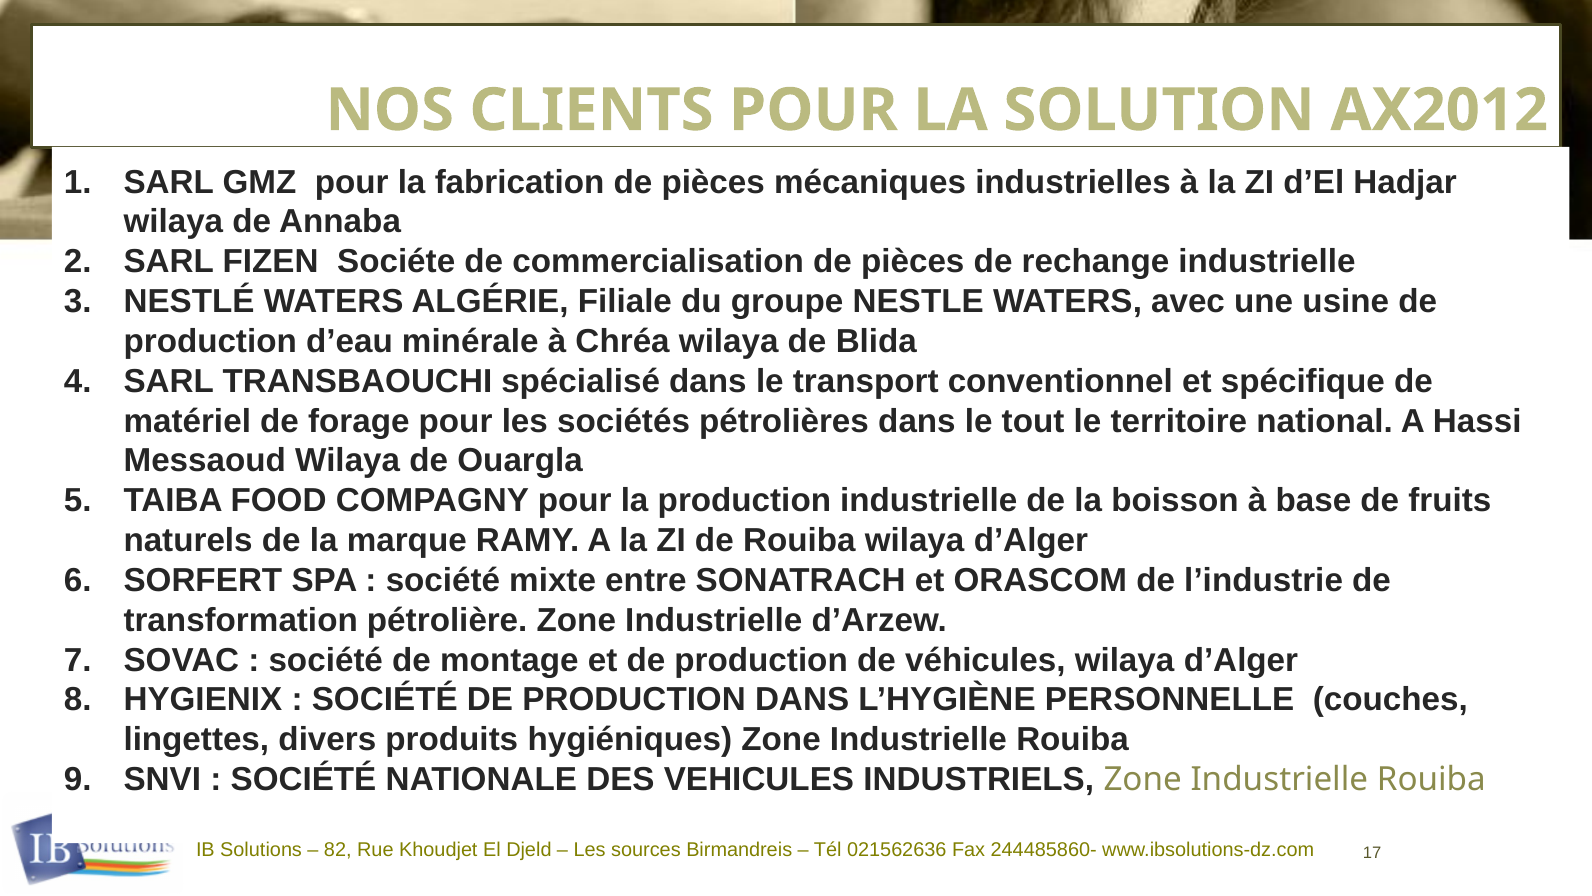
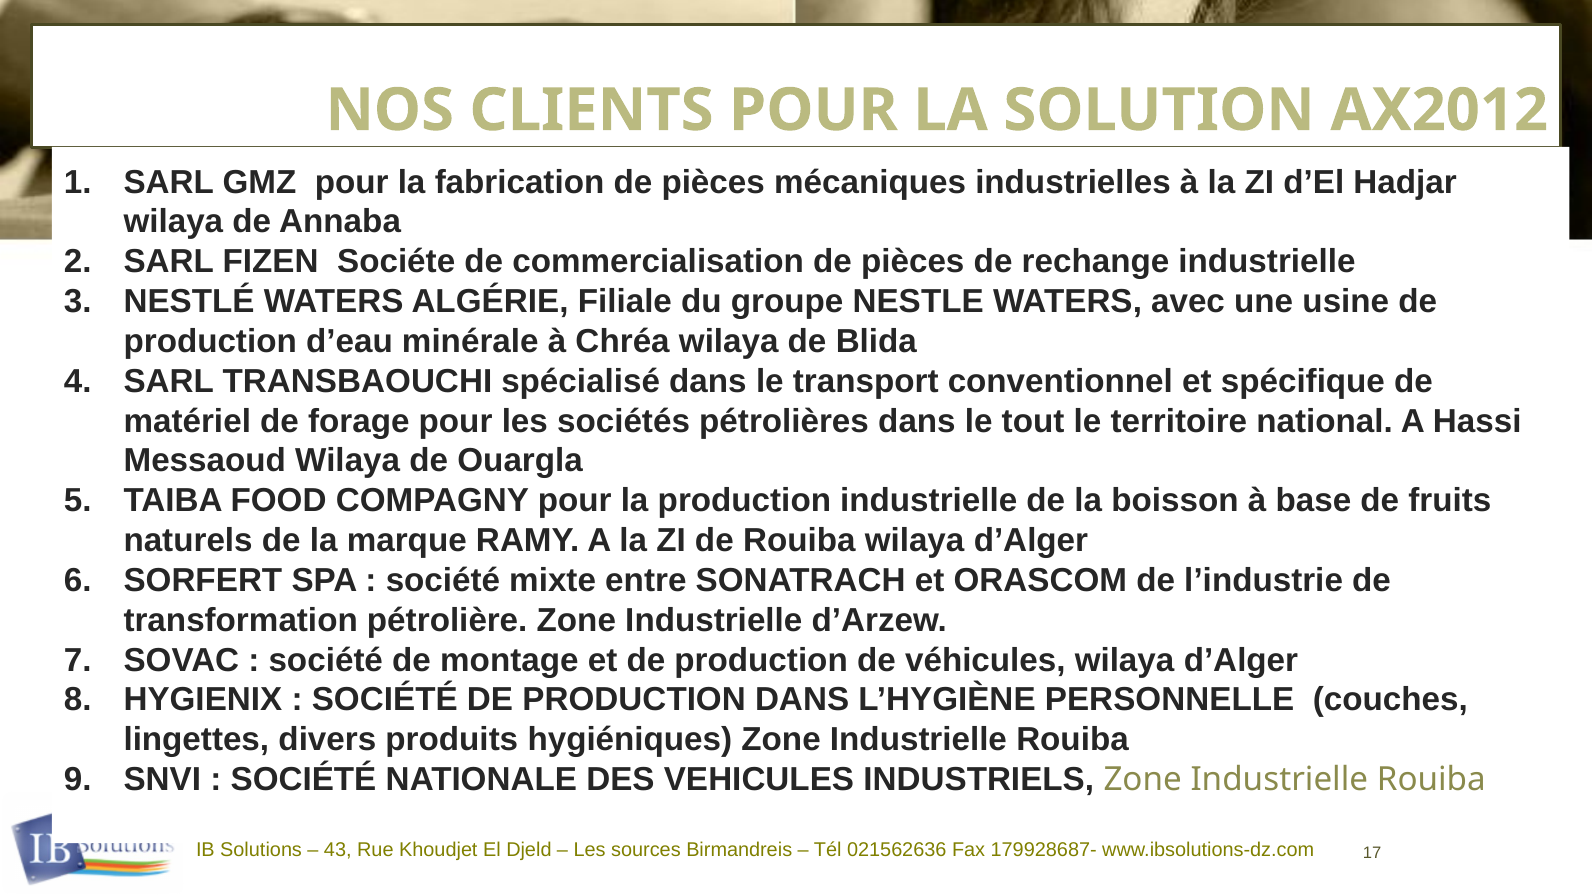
82: 82 -> 43 (338, 849)
244485860-: 244485860- -> 179928687- (1044, 849)
